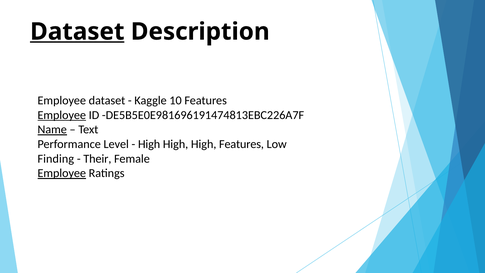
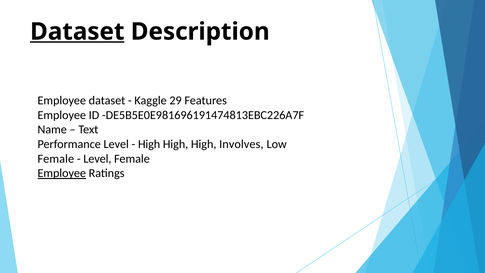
10: 10 -> 29 (176, 100)
Employee underline: present -> none (62, 115)
Name underline: present -> none (52, 129)
High Features: Features -> Involves (241, 144)
Finding: Finding -> Female (56, 159)
Their: Their -> Level (97, 159)
